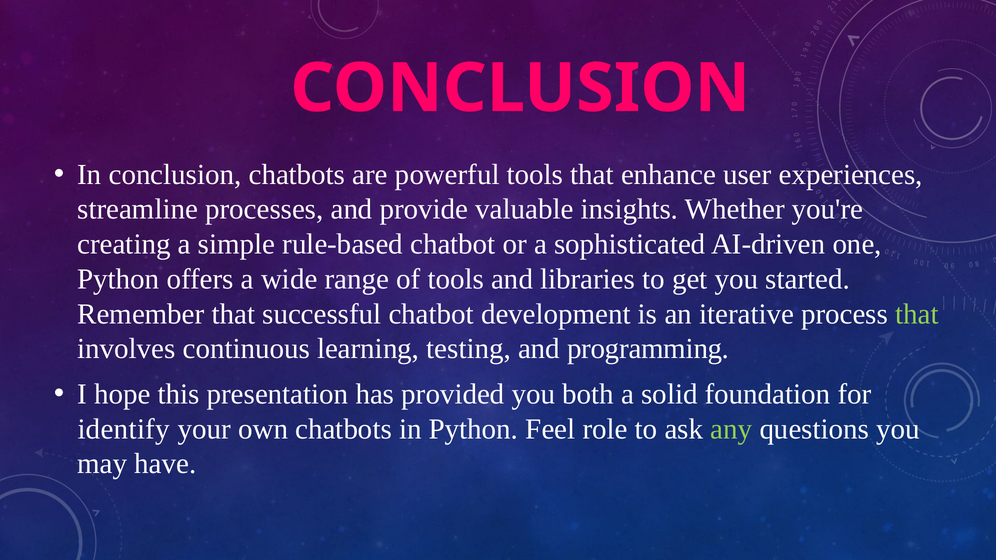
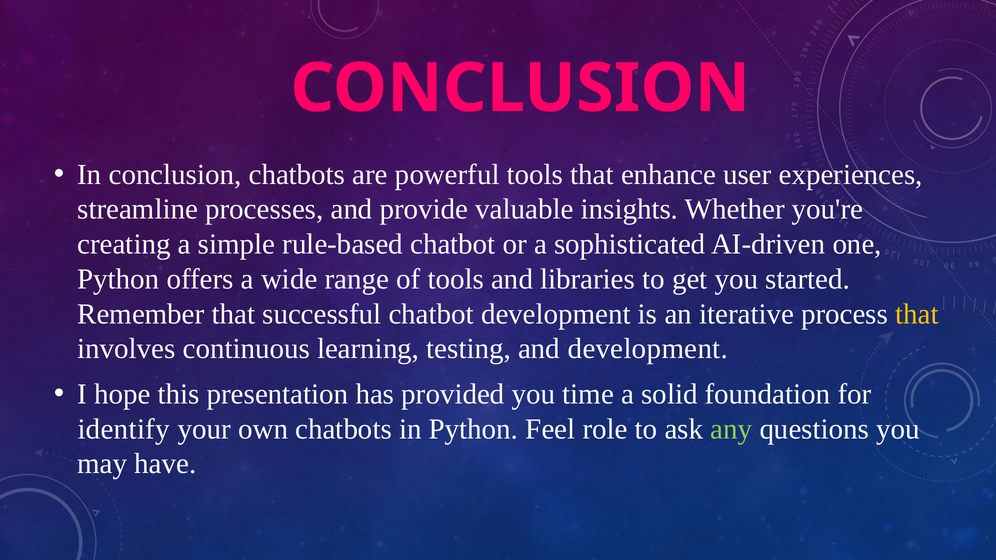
that colour: light green -> yellow (917, 314)
and programming: programming -> development (648, 349)
both: both -> time (588, 394)
